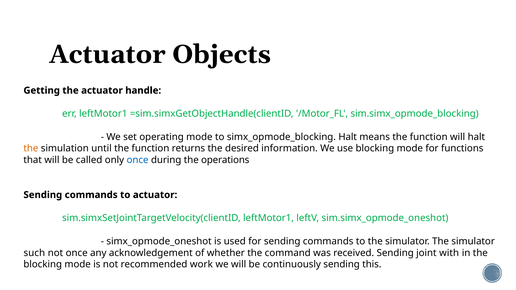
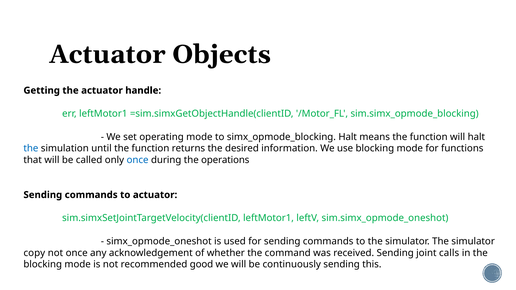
the colour: orange -> blue (31, 149)
such: such -> copy (34, 253)
with: with -> calls (449, 253)
work: work -> good (201, 265)
